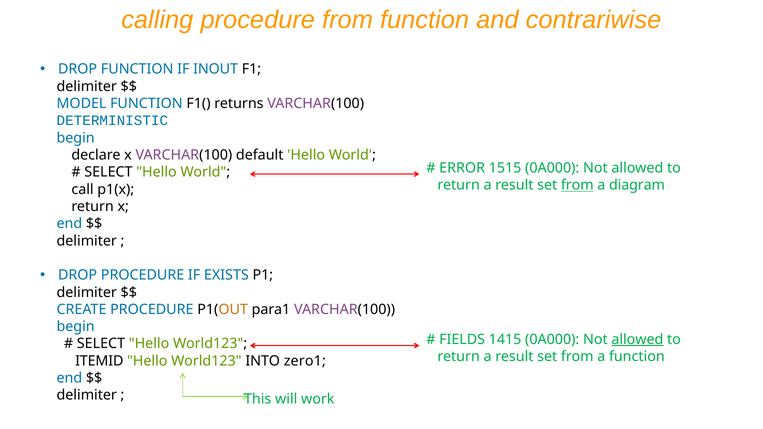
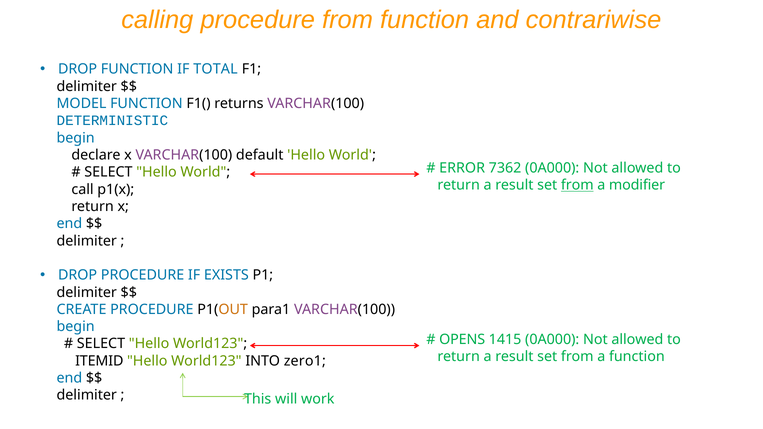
INOUT: INOUT -> TOTAL (215, 69)
1515: 1515 -> 7362 (505, 168)
diagram: diagram -> modifier (637, 185)
FIELDS: FIELDS -> OPENS (462, 340)
allowed underline: present -> none (637, 340)
